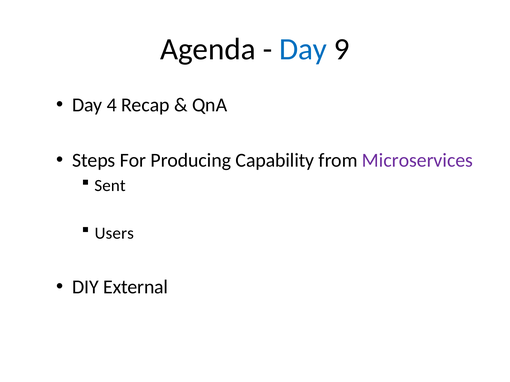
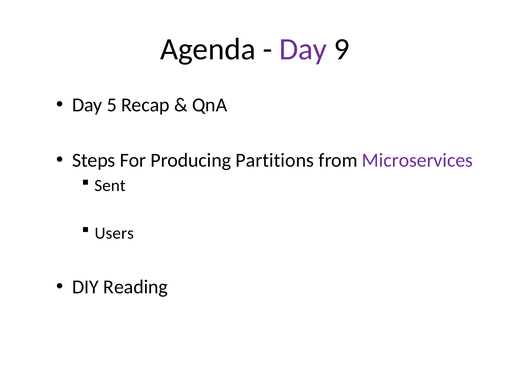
Day colour: blue -> purple (303, 49)
4: 4 -> 5 (112, 105)
Capability: Capability -> Partitions (275, 161)
External: External -> Reading (136, 287)
